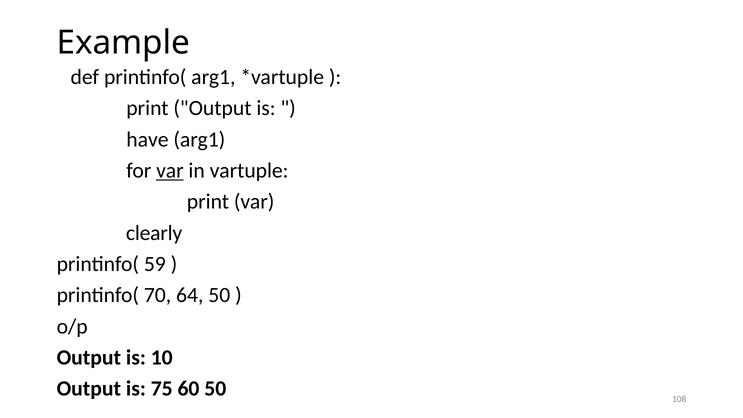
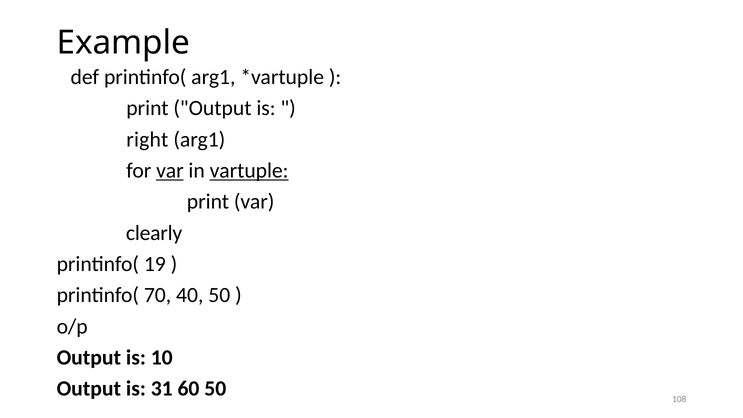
have: have -> right (147, 139)
vartuple underline: none -> present (249, 171)
59: 59 -> 19 (155, 264)
64: 64 -> 40 (190, 295)
75: 75 -> 31 (162, 389)
